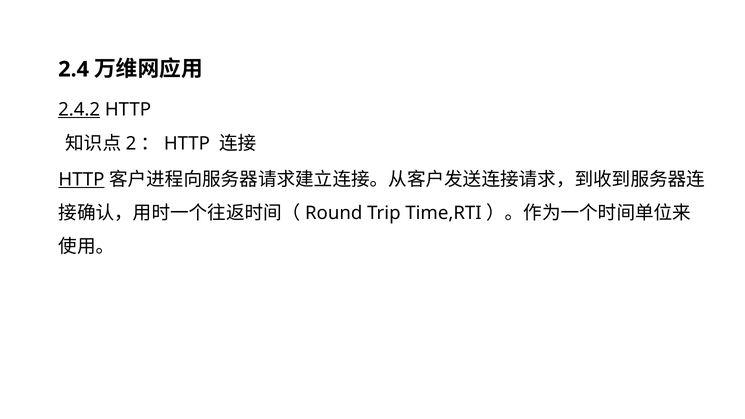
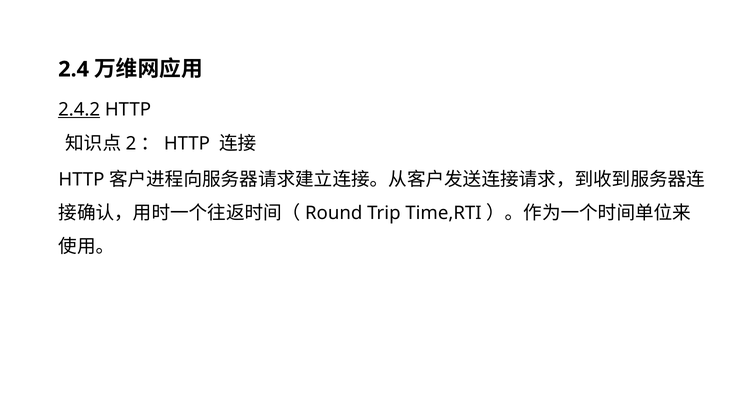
HTTP underline: present -> none (81, 179)
